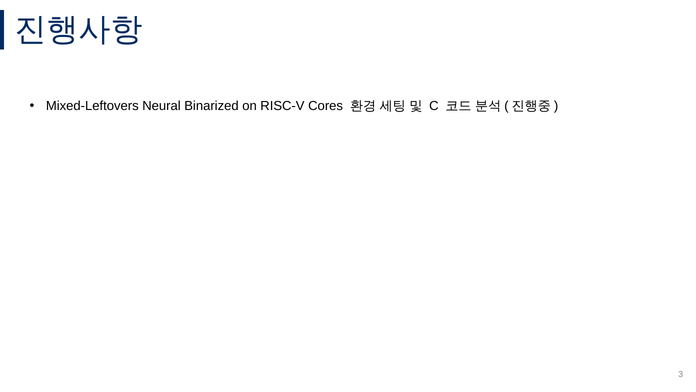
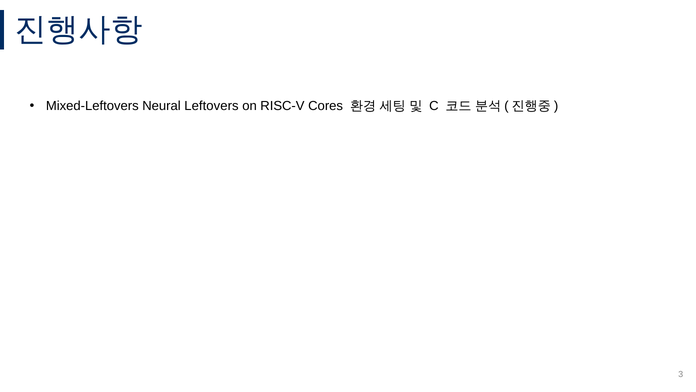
Binarized: Binarized -> Leftovers (211, 106)
